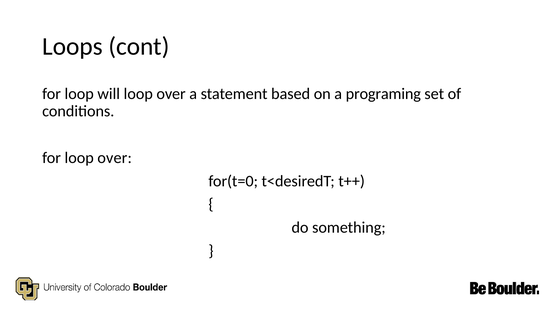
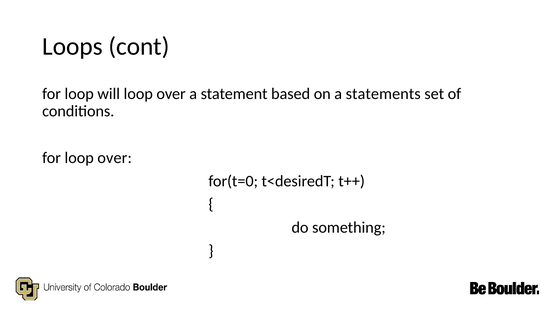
programing: programing -> statements (383, 94)
